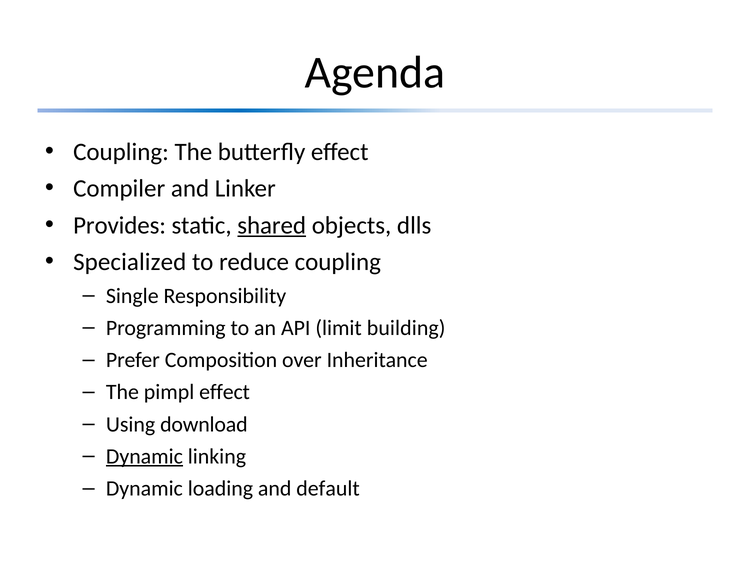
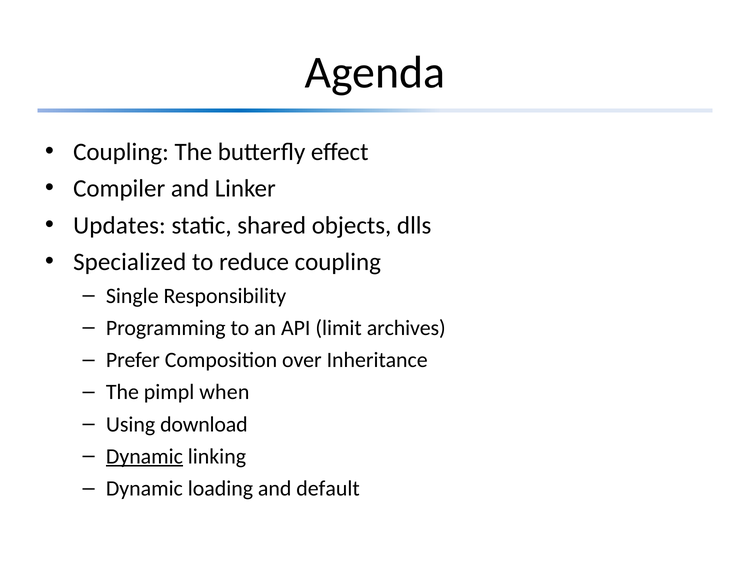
Provides: Provides -> Updates (119, 225)
shared underline: present -> none (272, 225)
building: building -> archives (406, 328)
pimpl effect: effect -> when (224, 392)
